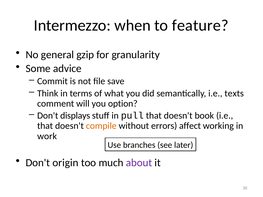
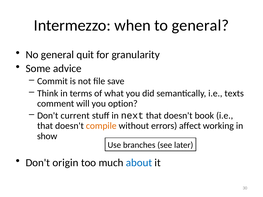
to feature: feature -> general (200, 25)
gzip: gzip -> quit (85, 55)
displays: displays -> current (75, 116)
pull: pull -> next (132, 116)
work: work -> show (47, 136)
about colour: purple -> blue (139, 163)
